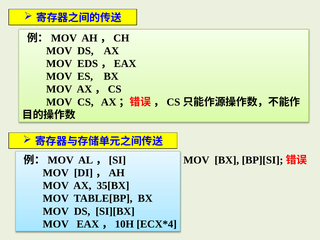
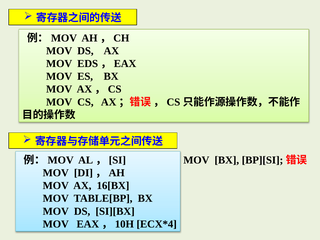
35[BX: 35[BX -> 16[BX (113, 186)
